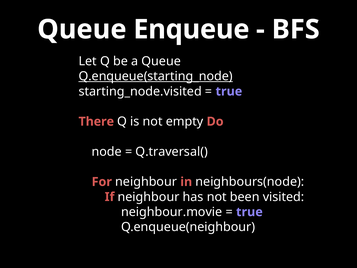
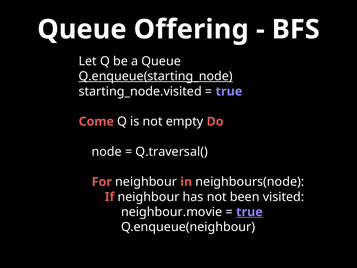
Enqueue: Enqueue -> Offering (191, 29)
There: There -> Come (96, 121)
true underline: none -> present (249, 212)
